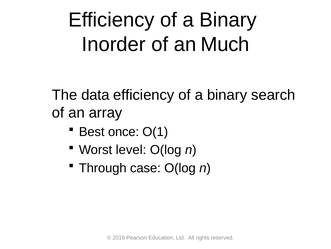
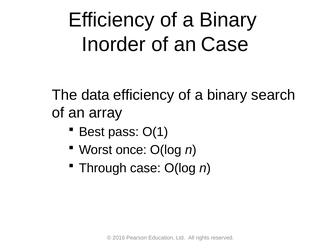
an Much: Much -> Case (225, 44)
once: once -> pass (123, 131)
level: level -> once (131, 149)
